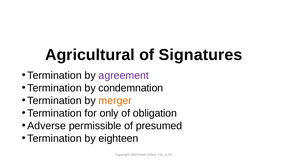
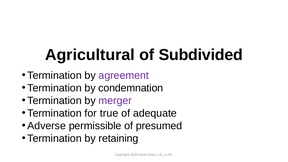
Signatures: Signatures -> Subdivided (201, 55)
merger colour: orange -> purple (115, 101)
only: only -> true (109, 113)
obligation: obligation -> adequate (155, 113)
eighteen: eighteen -> retaining (118, 138)
